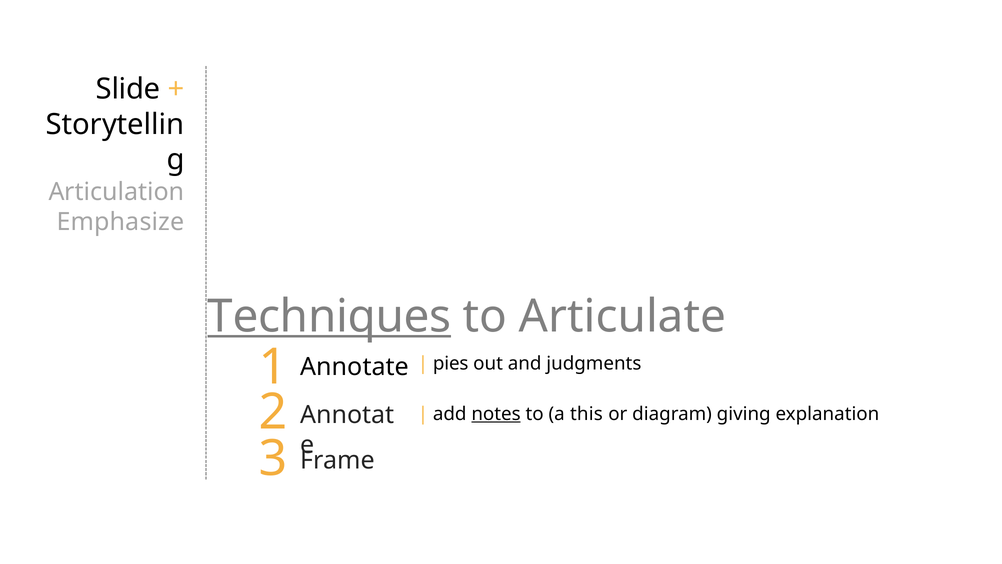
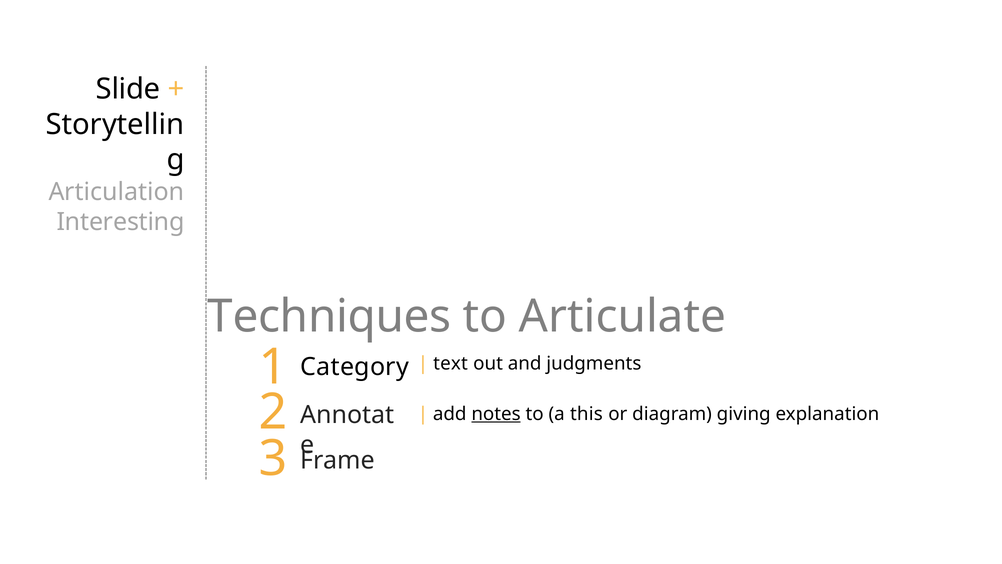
Emphasize: Emphasize -> Interesting (121, 222)
Techniques underline: present -> none (329, 316)
pies: pies -> text (451, 363)
Annotate: Annotate -> Category (355, 367)
